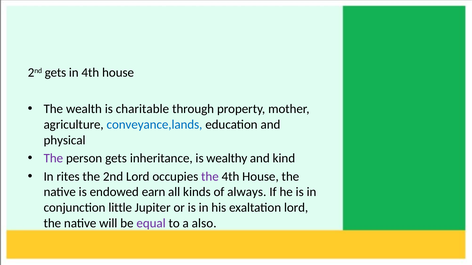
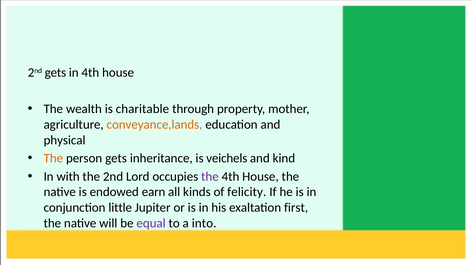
conveyance,lands colour: blue -> orange (154, 125)
The colour: purple -> orange (53, 158)
wealthy: wealthy -> veichels (227, 158)
rites: rites -> with (68, 176)
always: always -> felicity (247, 192)
exaltation lord: lord -> first (296, 208)
also: also -> into (204, 223)
